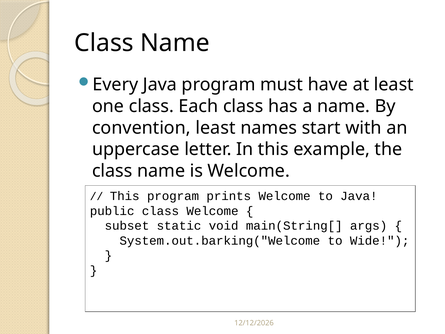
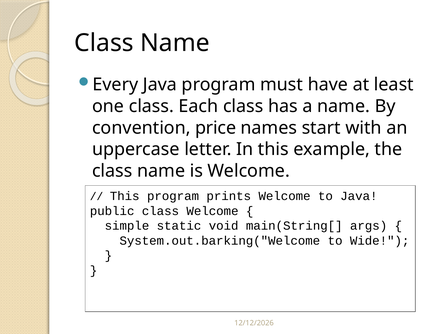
convention least: least -> price (216, 128)
subset: subset -> simple (127, 226)
